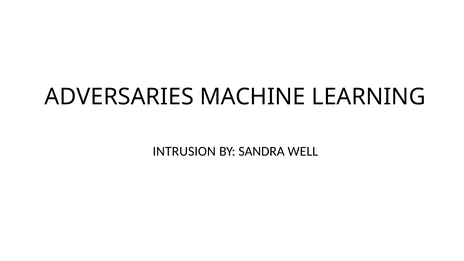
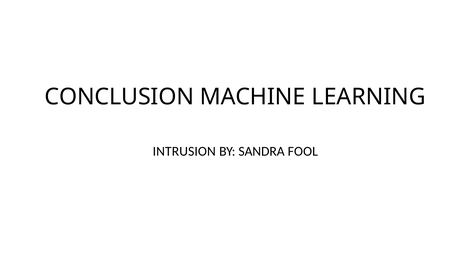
ADVERSARIES: ADVERSARIES -> CONCLUSION (119, 97)
WELL: WELL -> FOOL (303, 151)
